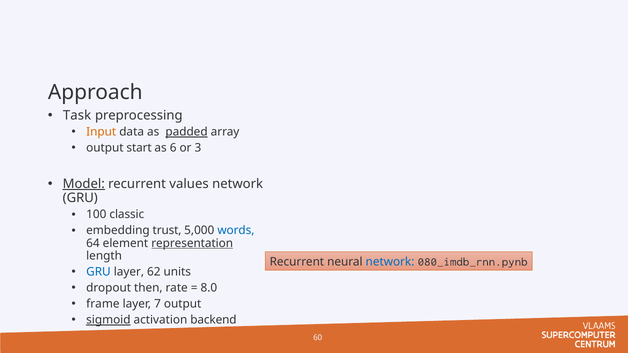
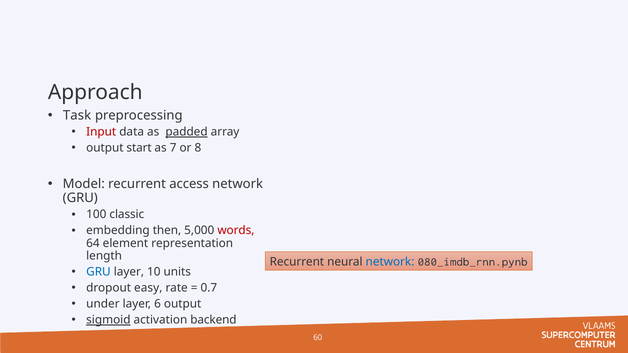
Input colour: orange -> red (101, 132)
6: 6 -> 7 (173, 148)
3: 3 -> 8 (198, 148)
Model underline: present -> none (84, 184)
values: values -> access (189, 184)
trust: trust -> then (167, 231)
words colour: blue -> red (236, 231)
representation underline: present -> none (192, 243)
62: 62 -> 10 (154, 272)
then: then -> easy (148, 288)
8.0: 8.0 -> 0.7 (209, 288)
frame: frame -> under (103, 304)
7: 7 -> 6 (158, 304)
